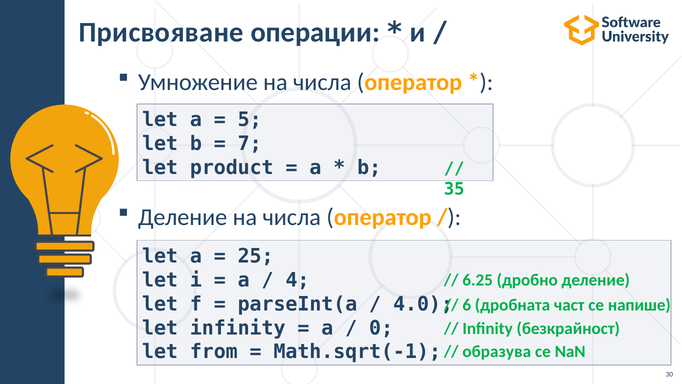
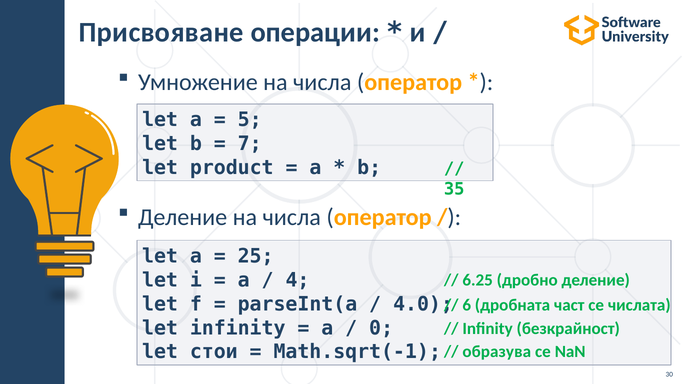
напише: напише -> числата (639, 305)
from: from -> стои (214, 352)
